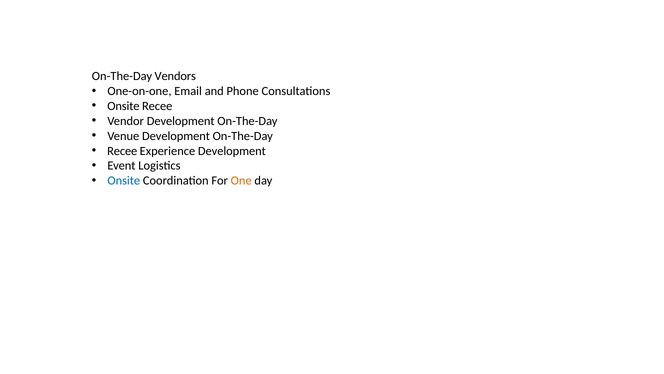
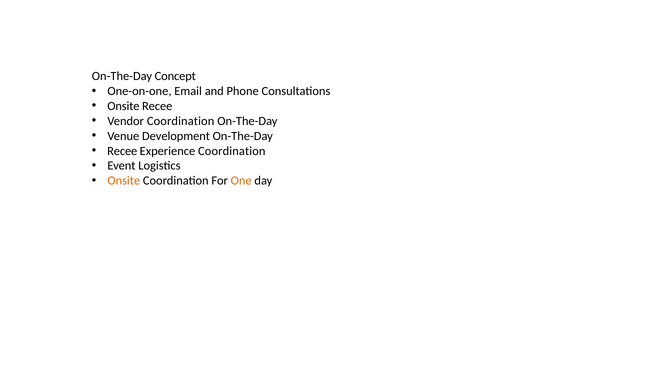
Vendors: Vendors -> Concept (175, 76)
Vendor Development: Development -> Coordination (181, 121)
Experience Development: Development -> Coordination (232, 151)
Onsite colour: blue -> orange (124, 181)
